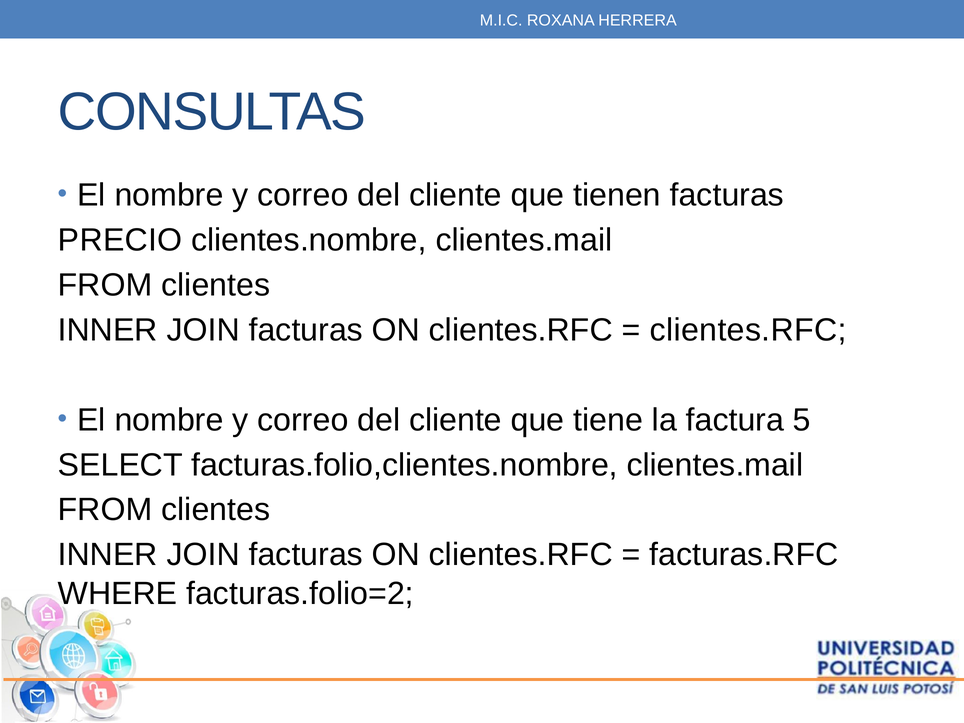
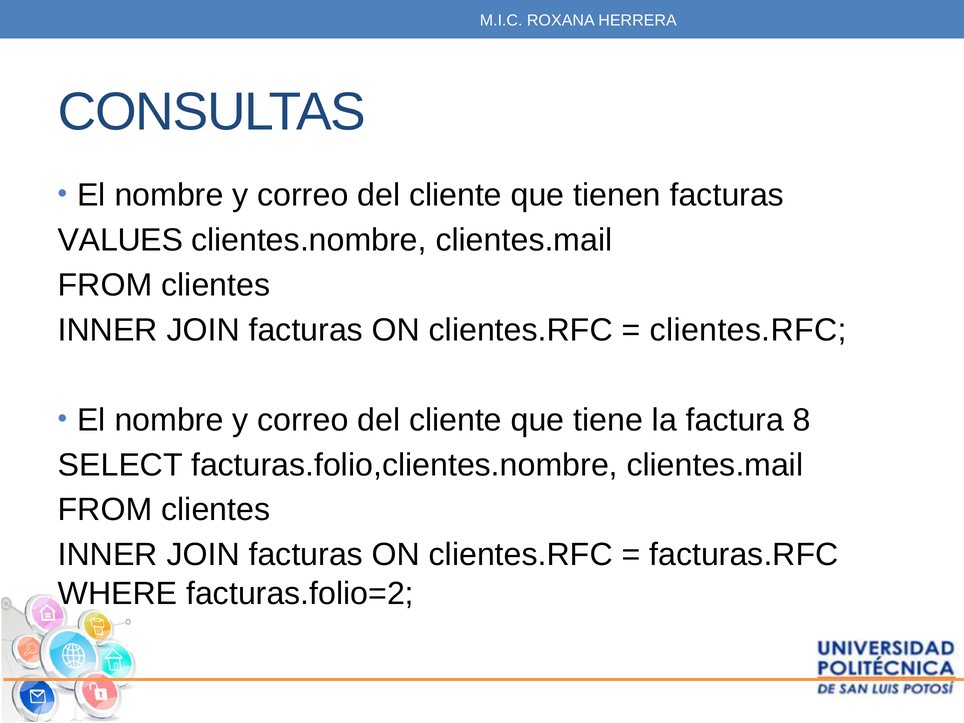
PRECIO: PRECIO -> VALUES (120, 240)
5: 5 -> 8 (802, 420)
